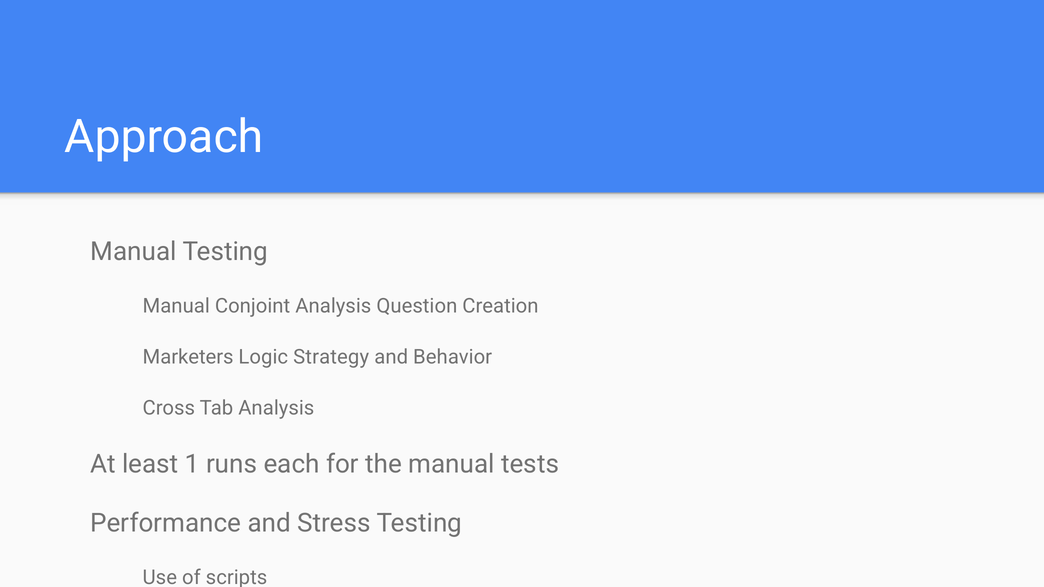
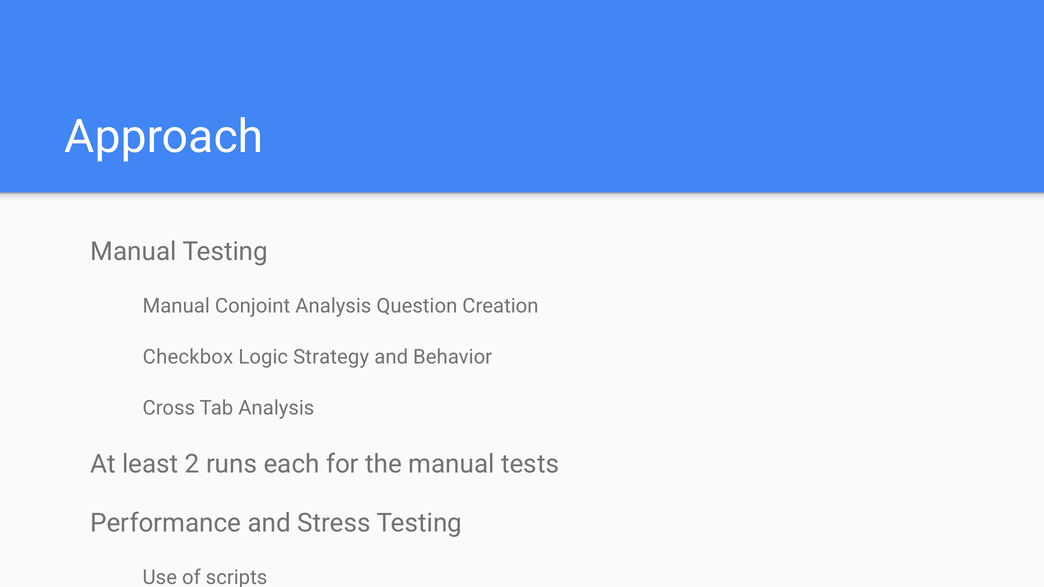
Marketers: Marketers -> Checkbox (188, 357)
1: 1 -> 2 (192, 464)
